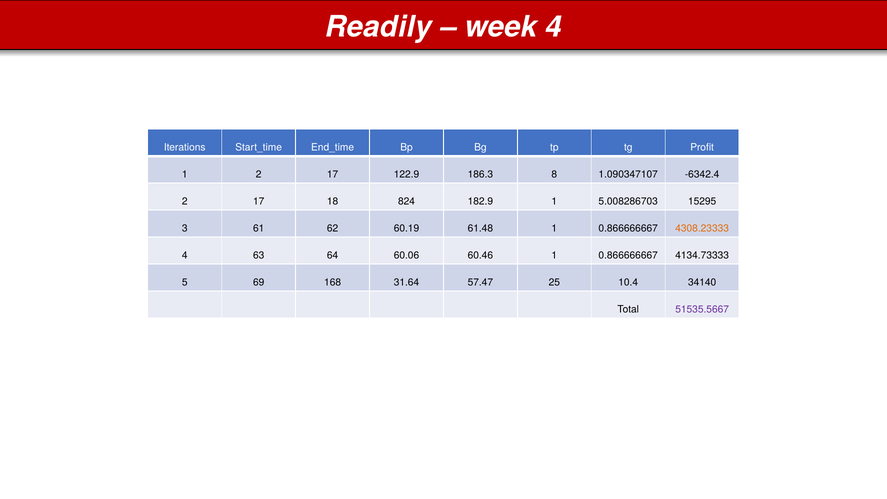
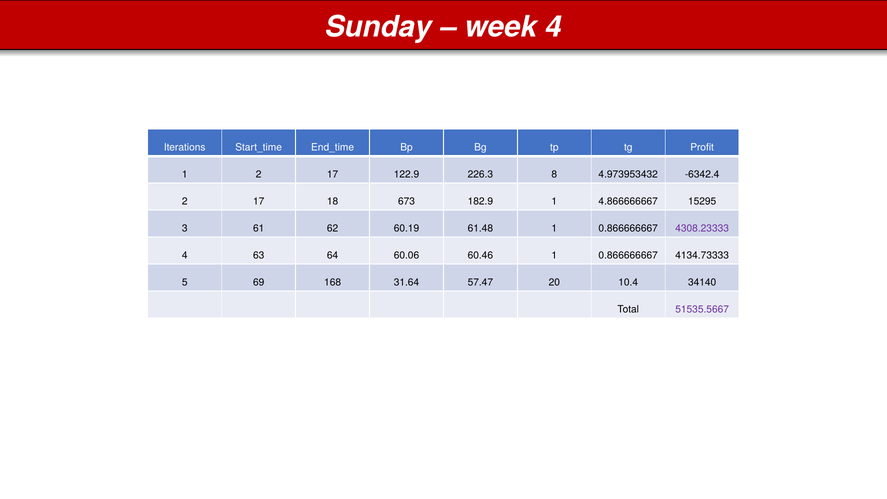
Readily: Readily -> Sunday (378, 27)
186.3: 186.3 -> 226.3 (480, 175)
1.090347107: 1.090347107 -> 4.973953432 (628, 175)
824: 824 -> 673 (406, 202)
5.008286703: 5.008286703 -> 4.866666667 (628, 202)
4308.23333 colour: orange -> purple (702, 229)
25: 25 -> 20 (554, 282)
